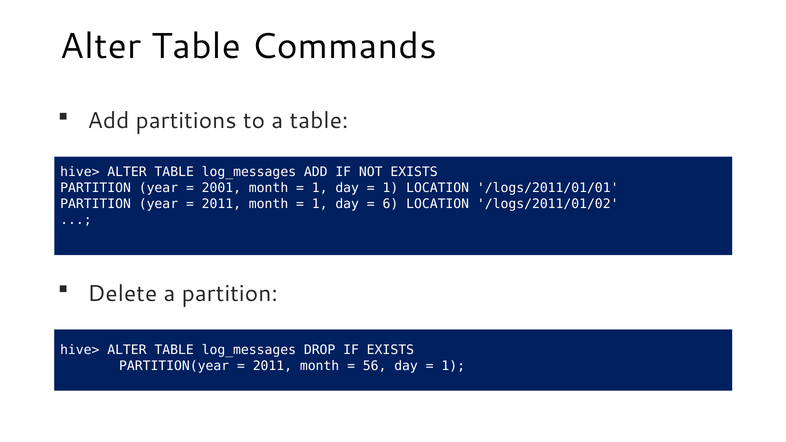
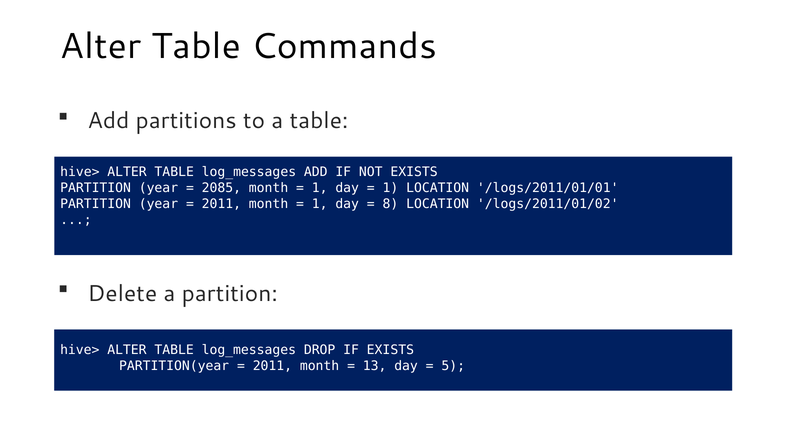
2001: 2001 -> 2085 (221, 188)
6: 6 -> 8 (390, 204)
56: 56 -> 13 (375, 366)
1: 1 -> 5 (453, 366)
